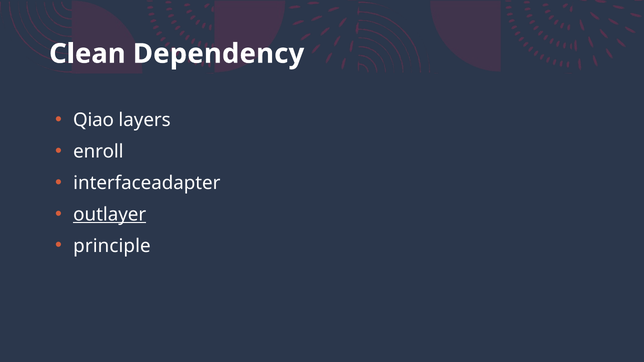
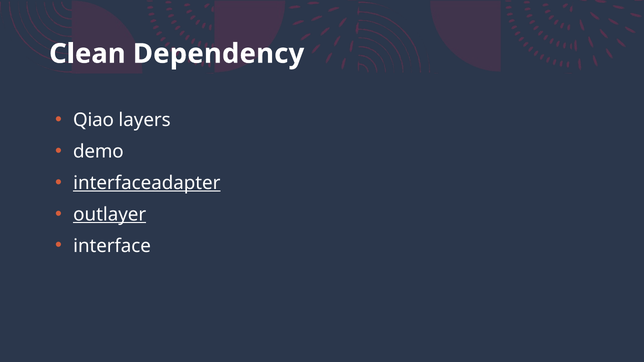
enroll: enroll -> demo (98, 152)
interfaceadapter underline: none -> present (147, 183)
principle: principle -> interface (112, 246)
